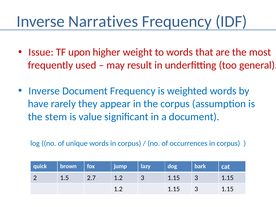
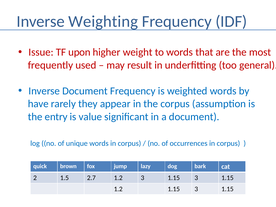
Narratives: Narratives -> Weighting (103, 21)
stem: stem -> entry (56, 117)
